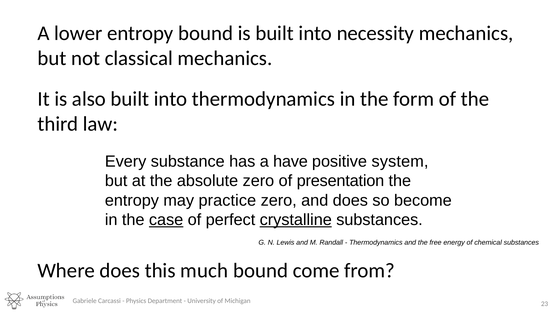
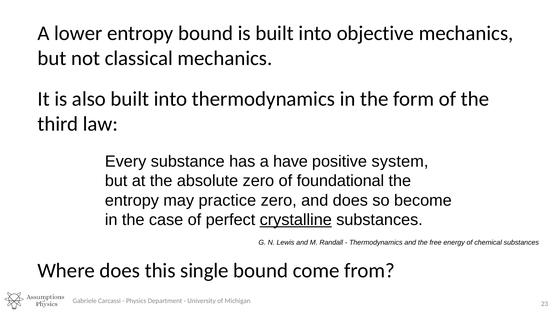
necessity: necessity -> objective (375, 33)
presentation: presentation -> foundational (340, 181)
case underline: present -> none (166, 220)
much: much -> single (204, 271)
